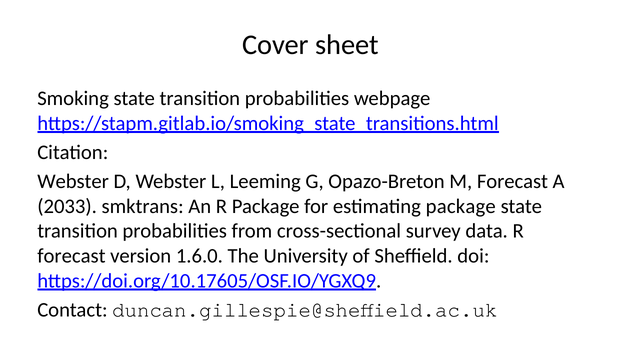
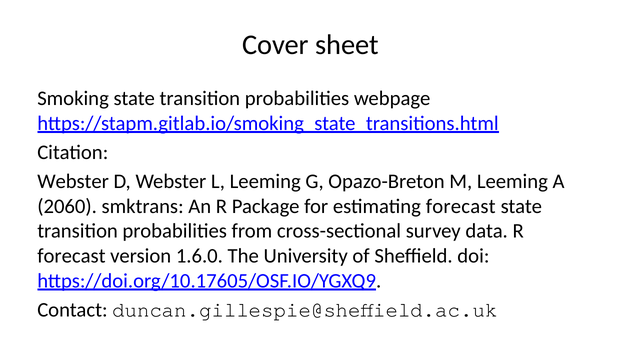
M Forecast: Forecast -> Leeming (512, 182)
2033: 2033 -> 2060 (67, 207)
estimating package: package -> forecast (461, 207)
